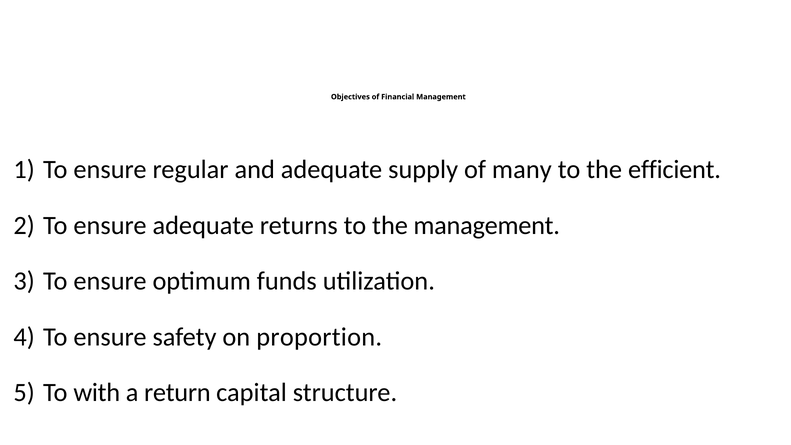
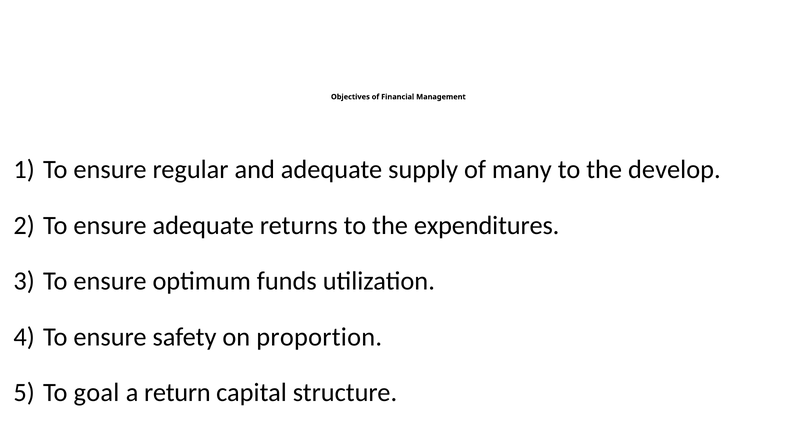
efficient: efficient -> develop (674, 170)
the management: management -> expenditures (487, 225)
with: with -> goal (96, 393)
